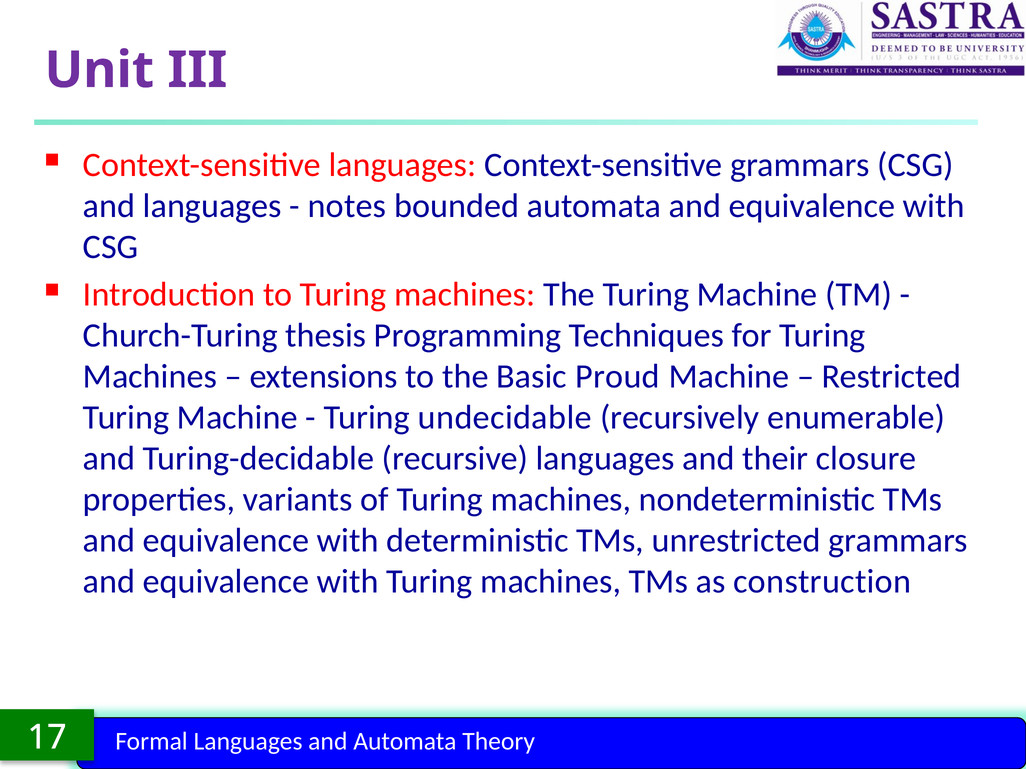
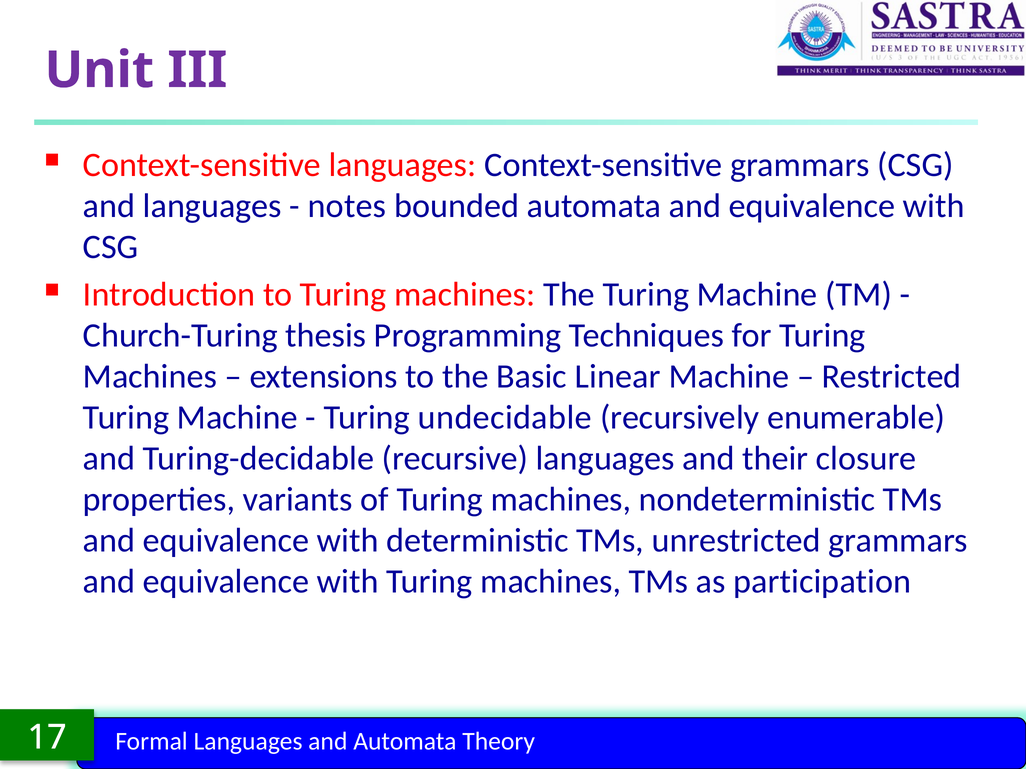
Proud: Proud -> Linear (618, 377)
construction: construction -> participation (822, 582)
